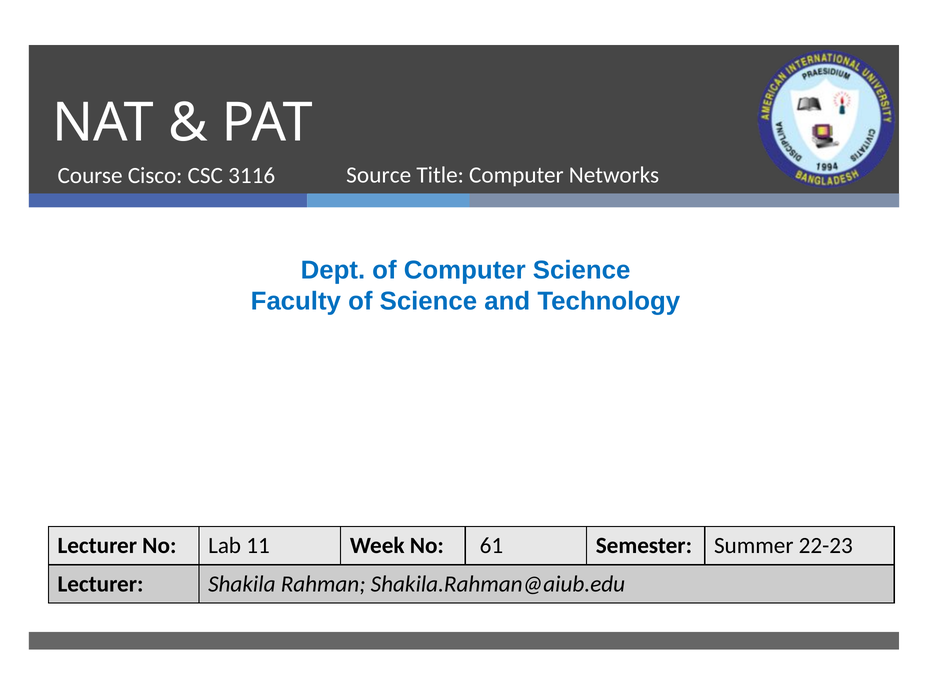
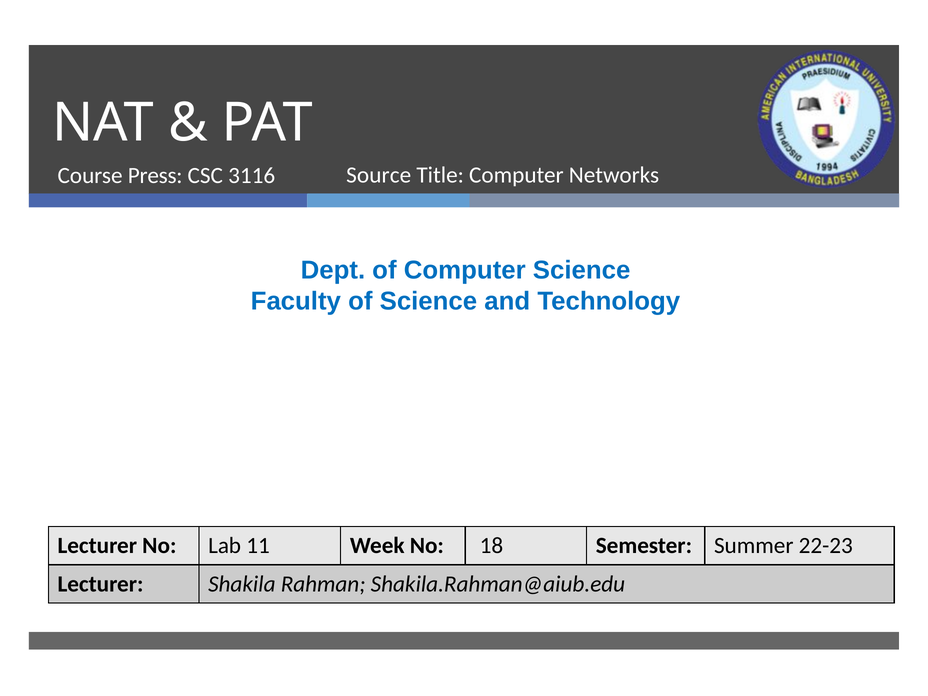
Cisco: Cisco -> Press (155, 176)
61: 61 -> 18 (491, 545)
